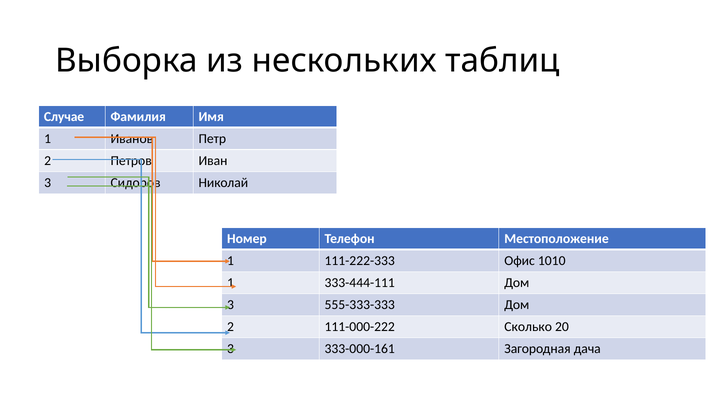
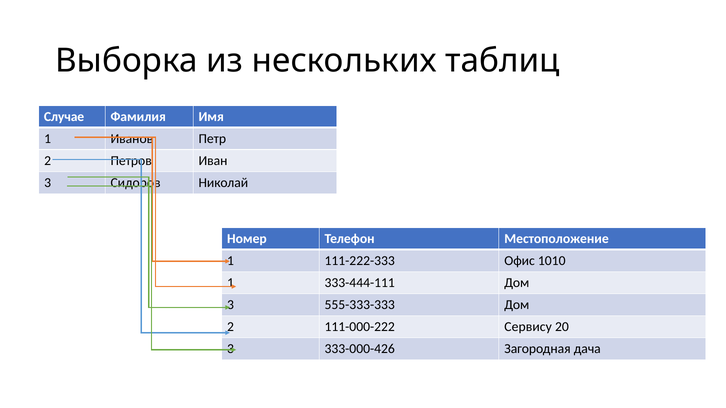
Сколько: Сколько -> Сервису (528, 327)
333-000-161: 333-000-161 -> 333-000-426 (360, 349)
